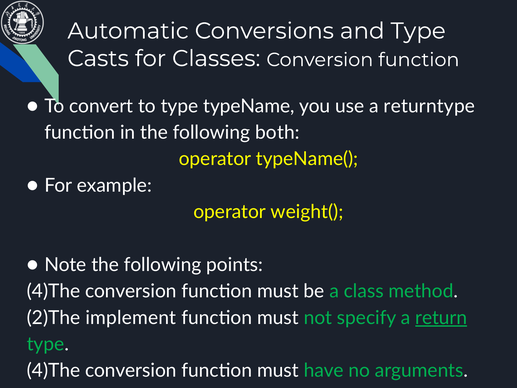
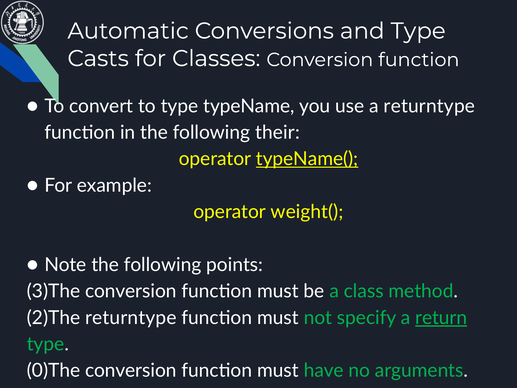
both: both -> their (277, 132)
typeName( underline: none -> present (307, 159)
4)The: 4)The -> 3)The (54, 291)
2)The implement: implement -> returntype (131, 318)
4)The: 4)The -> 0)The (54, 370)
